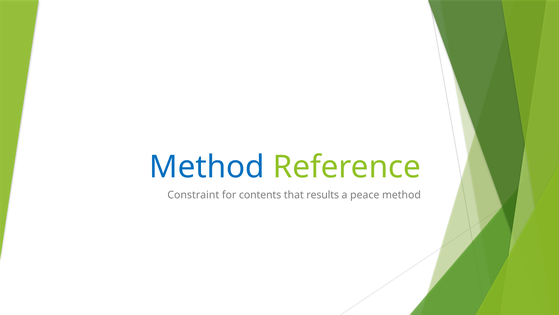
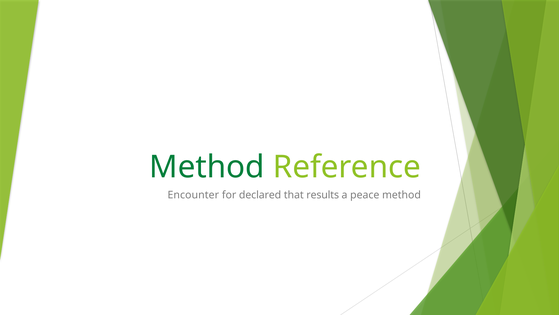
Method colour: blue -> green (207, 167)
Constraint: Constraint -> Encounter (193, 195)
contents: contents -> declared (260, 195)
